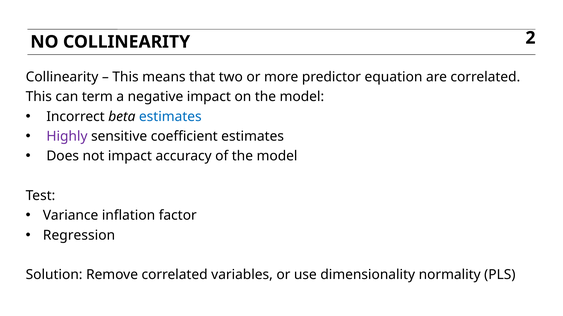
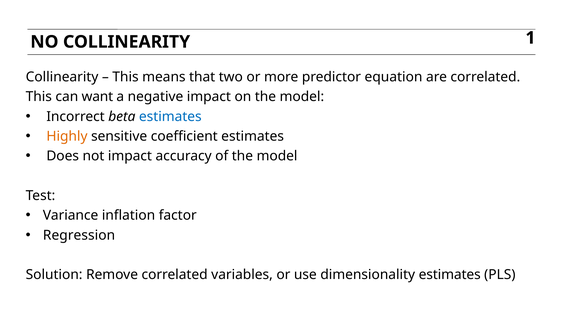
2: 2 -> 1 (530, 38)
term: term -> want (97, 97)
Highly colour: purple -> orange (67, 136)
dimensionality normality: normality -> estimates (450, 275)
